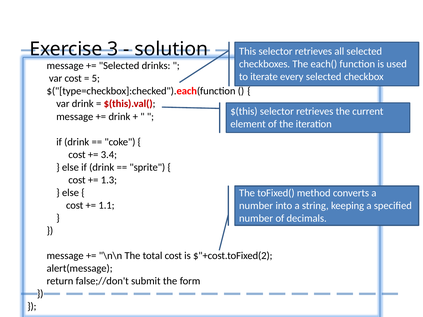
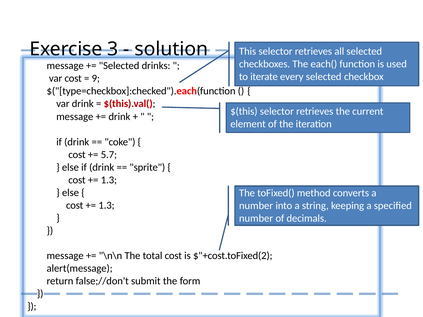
5: 5 -> 9 (96, 79)
3.4: 3.4 -> 5.7 (109, 155)
1.1: 1.1 -> 1.3 (106, 205)
